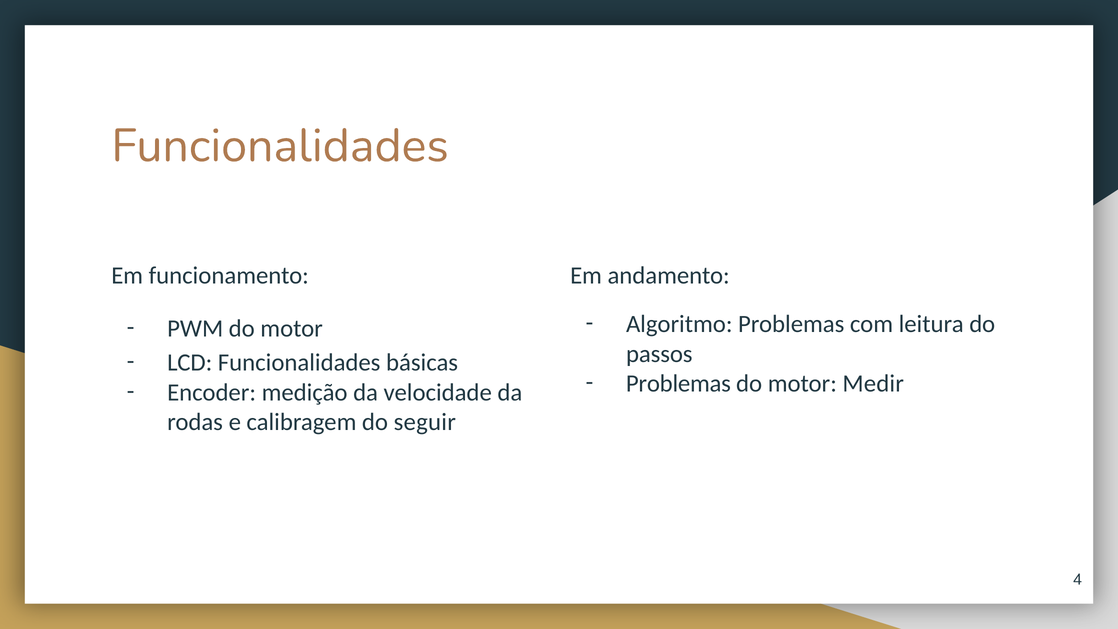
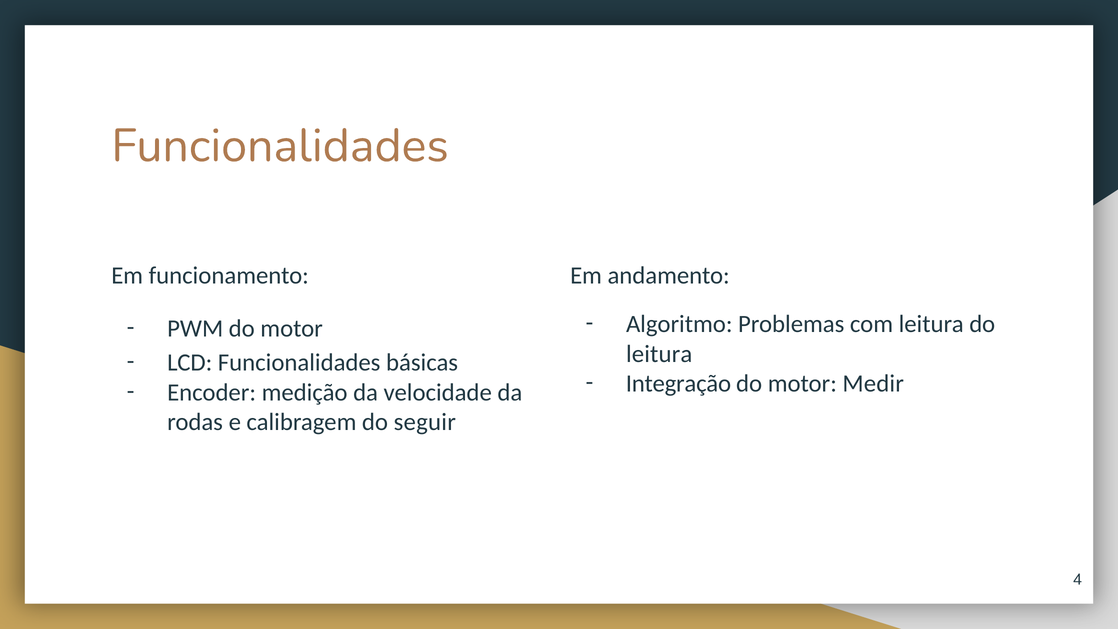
passos: passos -> leitura (659, 354)
Problemas: Problemas -> Integração (678, 384)
